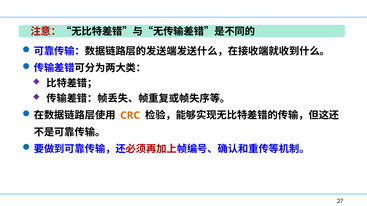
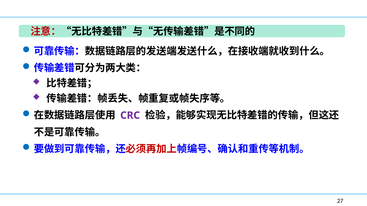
CRC colour: orange -> purple (130, 116)
